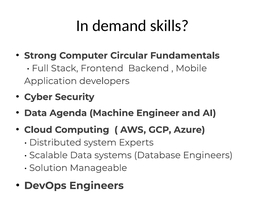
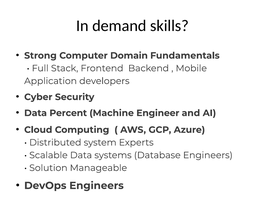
Circular: Circular -> Domain (129, 56)
Agenda: Agenda -> Percent (68, 113)
